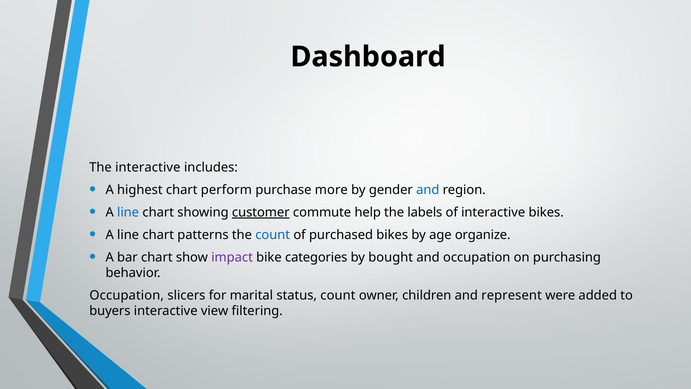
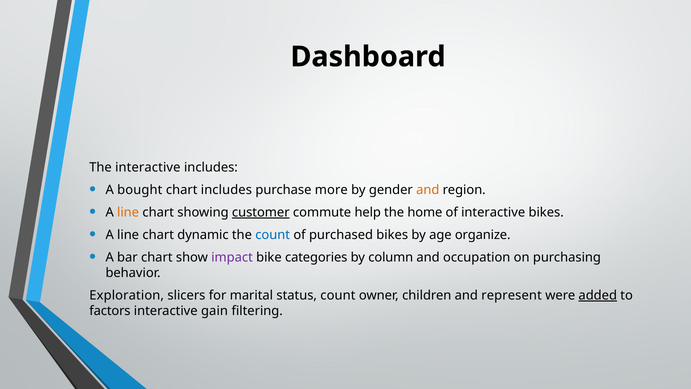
highest: highest -> bought (140, 190)
chart perform: perform -> includes (226, 190)
and colour: blue -> orange (428, 190)
line colour: blue -> orange (128, 212)
labels: labels -> home (425, 212)
patterns: patterns -> dynamic (203, 235)
bought: bought -> column (391, 257)
Occupation: Occupation -> Exploration (127, 295)
added underline: none -> present (598, 295)
buyers: buyers -> factors (110, 311)
view: view -> gain (214, 311)
